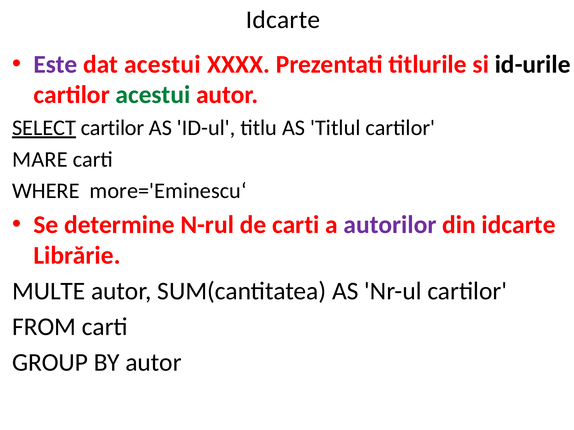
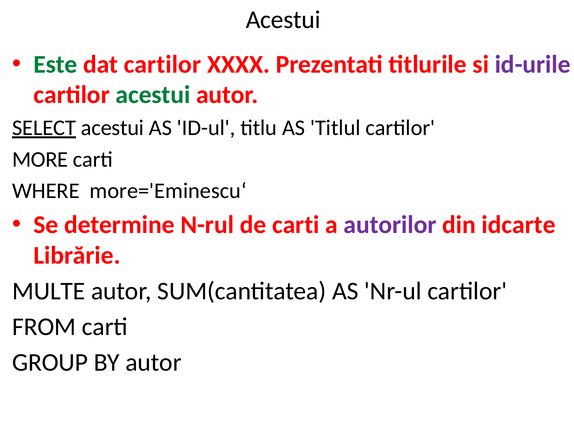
Idcarte: Idcarte -> Acestui (283, 20)
Este colour: purple -> green (56, 64)
dat acestui: acestui -> cartilor (162, 64)
id-urile colour: black -> purple (533, 64)
SELECT cartilor: cartilor -> acestui (112, 128)
MARE: MARE -> MORE (40, 160)
